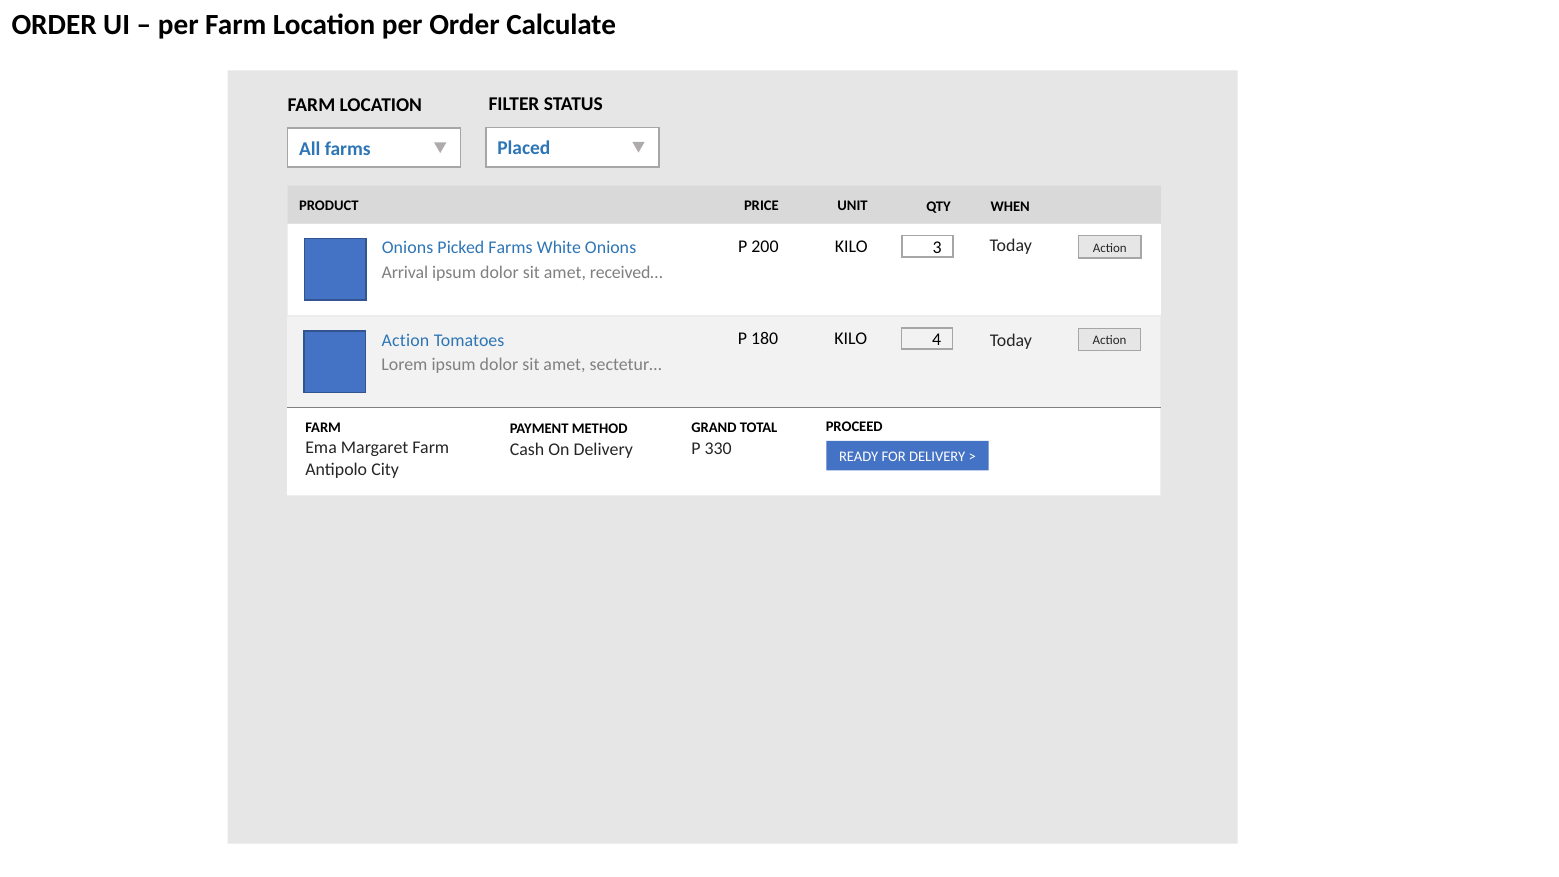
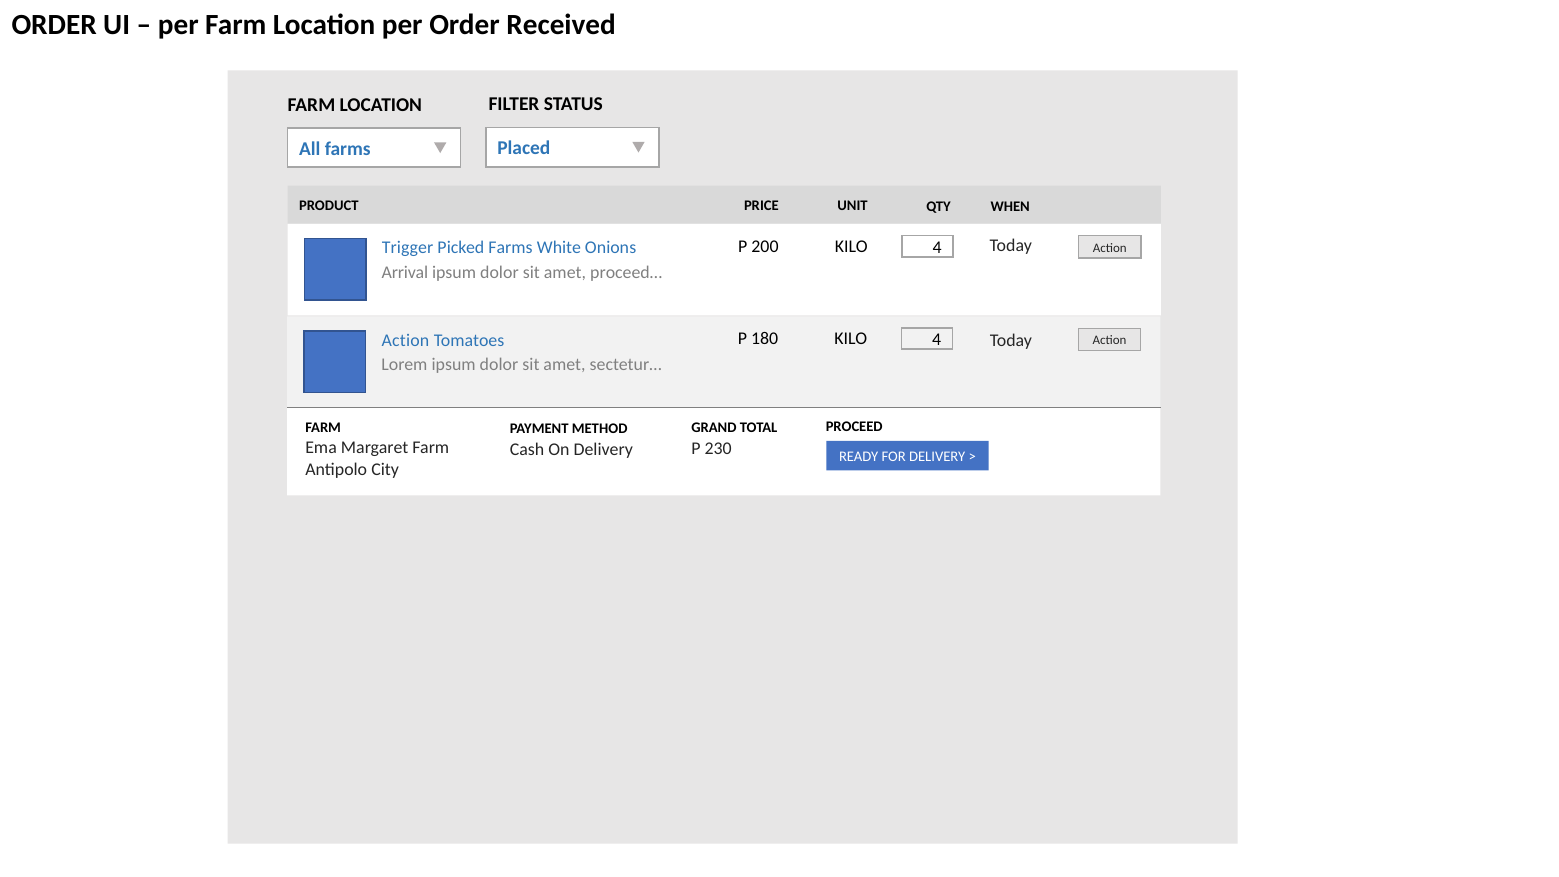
Calculate: Calculate -> Received (561, 25)
200 3: 3 -> 4 (937, 247)
Onions: Onions -> Trigger (408, 248)
received…: received… -> proceed… (626, 272)
330: 330 -> 230 (718, 448)
